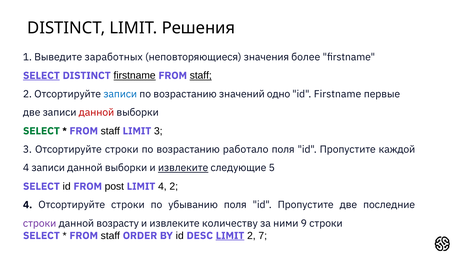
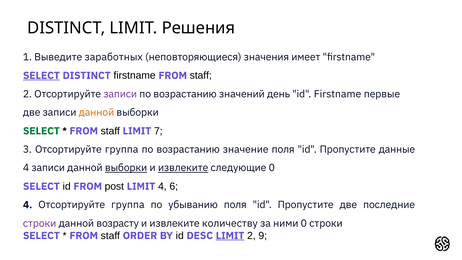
более: более -> имеет (306, 57)
firstname underline: present -> none (135, 76)
staff underline: present -> none (201, 76)
записи colour: blue -> purple (120, 94)
одно: одно -> день (279, 94)
данной colour: red -> orange (96, 112)
LIMIT 3: 3 -> 7 (158, 131)
3 Отсортируйте строки: строки -> группа (122, 149)
работало: работало -> значение (246, 149)
каждой: каждой -> данные (397, 149)
выборки underline: none -> present (126, 168)
следующие 5: 5 -> 0 (272, 168)
4 2: 2 -> 6 (174, 186)
4 Отсортируйте строки: строки -> группа (128, 205)
ними 9: 9 -> 0 (304, 223)
7: 7 -> 9 (263, 236)
